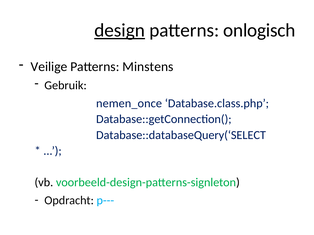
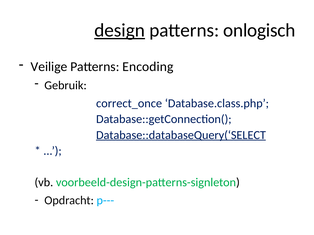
Minstens: Minstens -> Encoding (148, 67)
nemen_once: nemen_once -> correct_once (129, 104)
Database::databaseQuery(‘SELECT underline: none -> present (181, 135)
